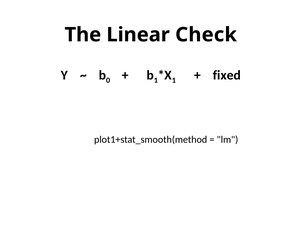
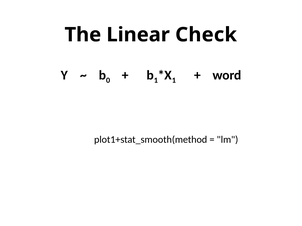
fixed: fixed -> word (227, 75)
